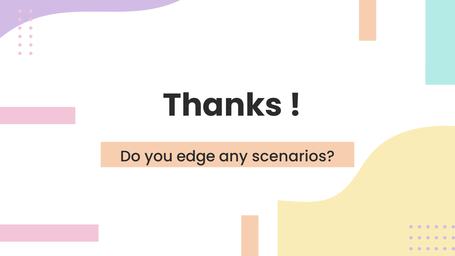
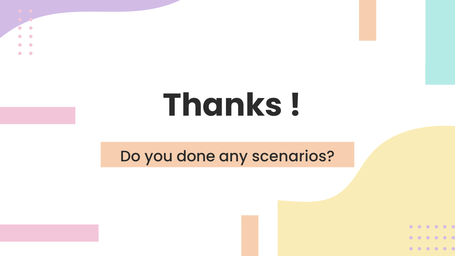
edge: edge -> done (196, 157)
